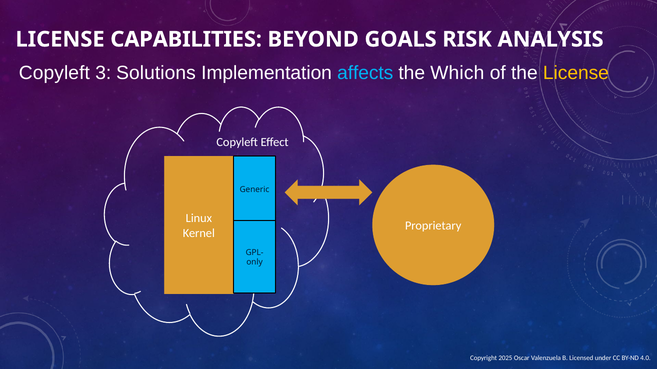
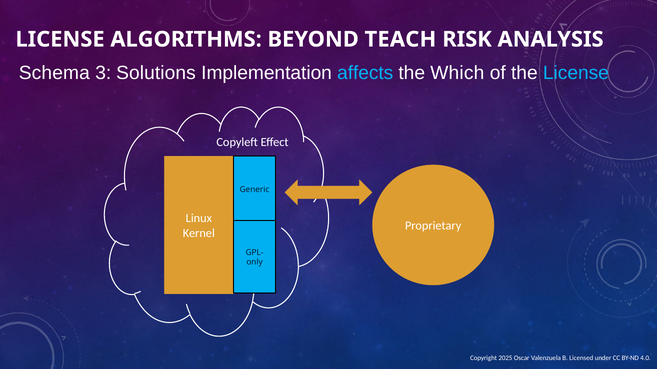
CAPABILITIES: CAPABILITIES -> ALGORITHMS (186, 39)
GOALS: GOALS -> TEACH (400, 39)
Copyleft: Copyleft -> Schema (54, 73)
License colour: yellow -> light blue (576, 73)
